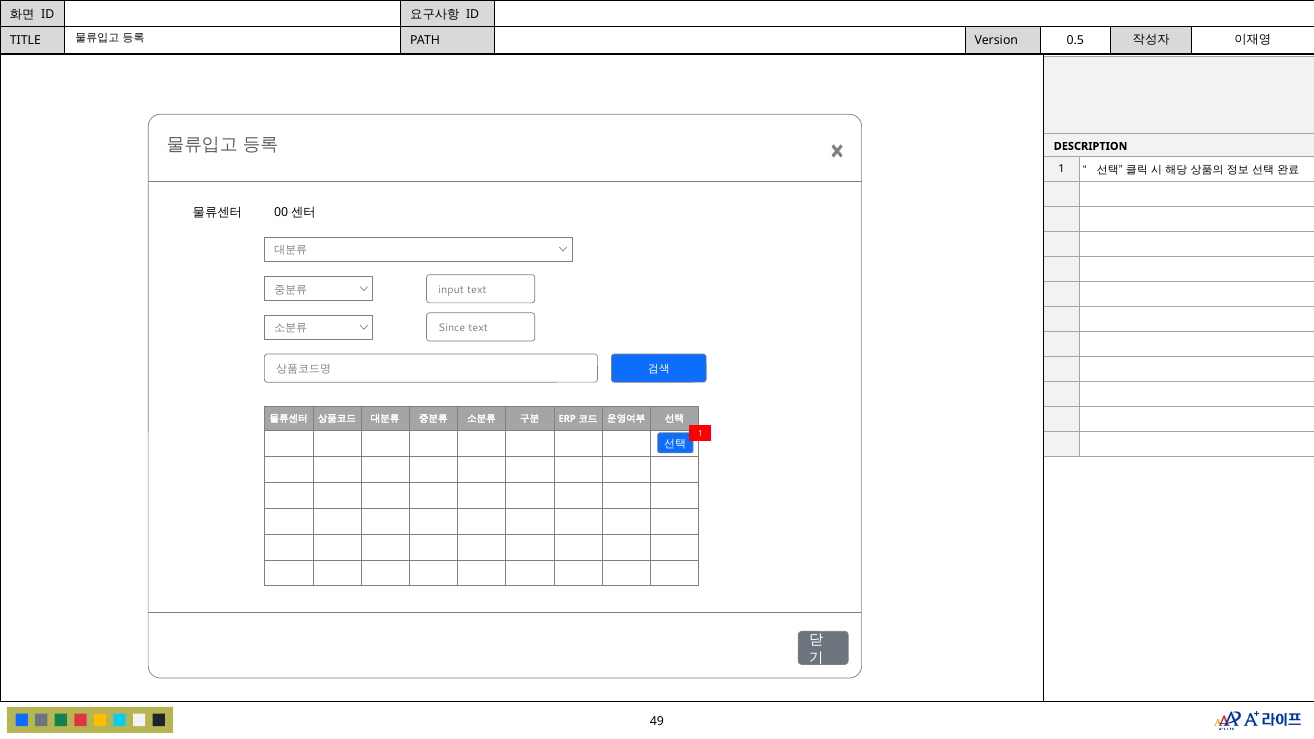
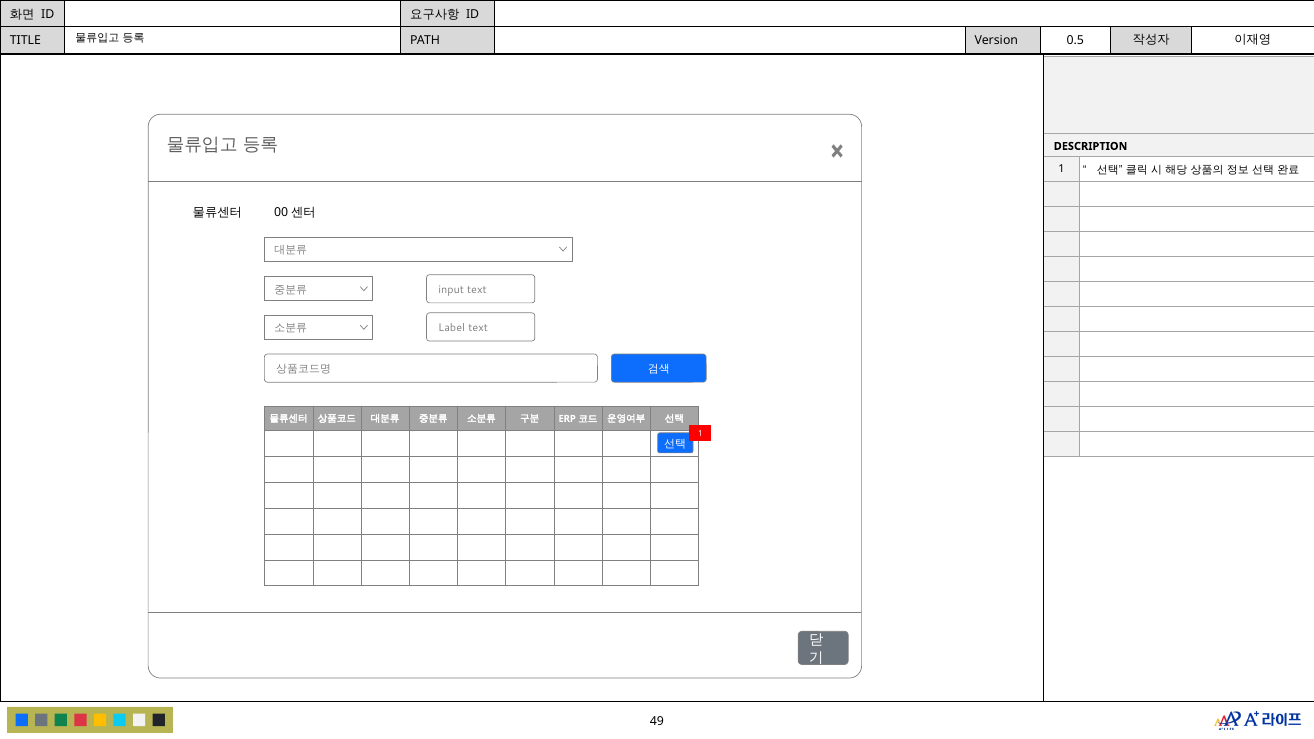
Since: Since -> Label (452, 328)
